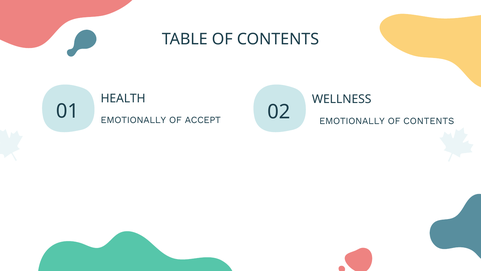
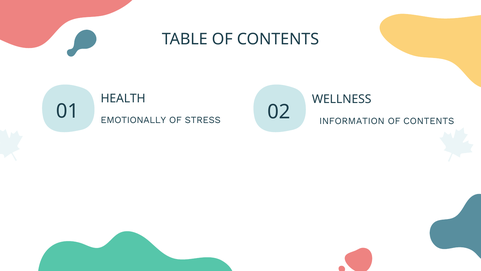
ACCEPT: ACCEPT -> STRESS (203, 120)
EMOTIONALLY: EMOTIONALLY -> INFORMATION (352, 121)
